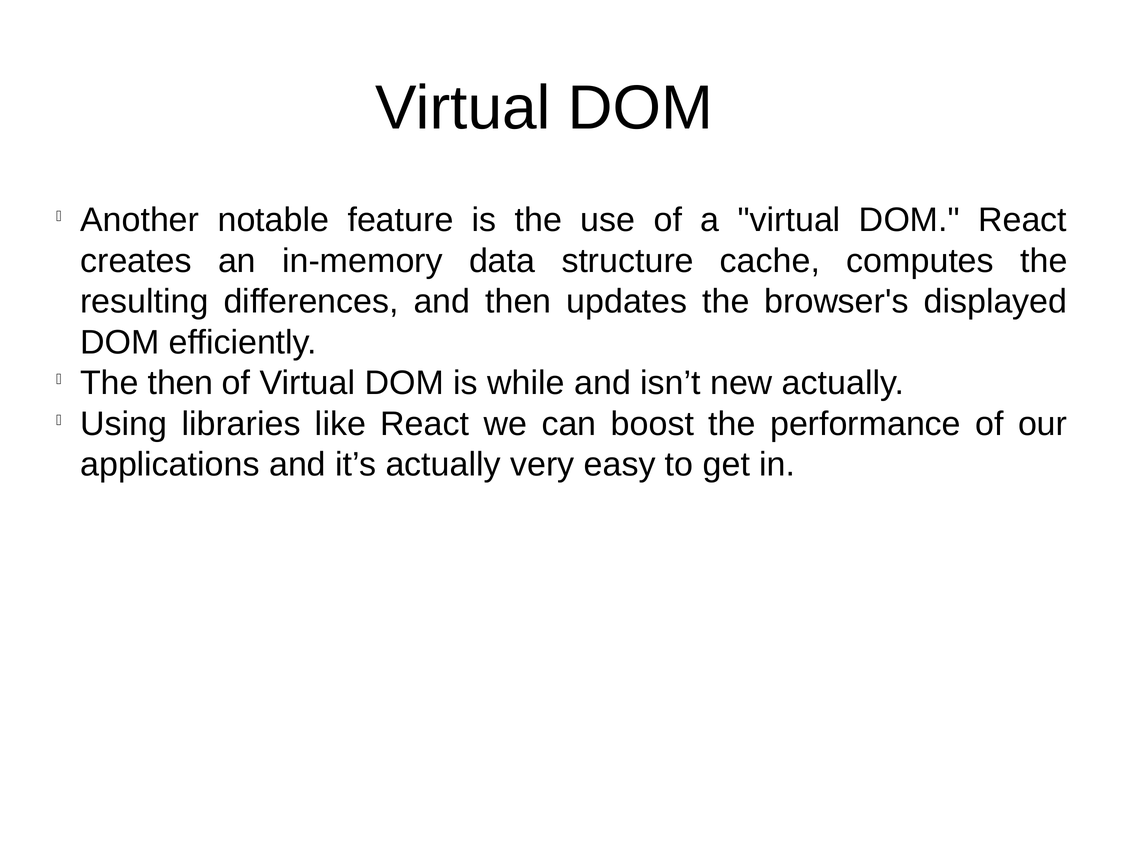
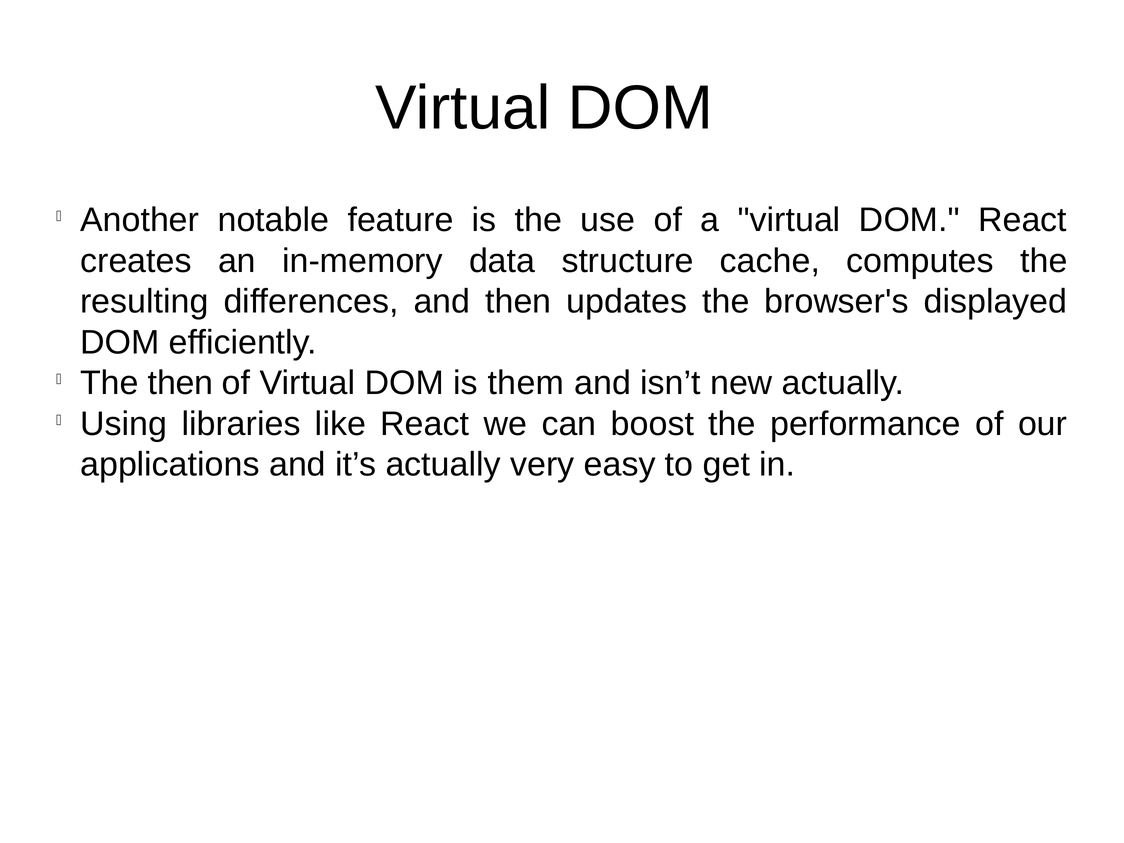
while: while -> them (526, 383)
